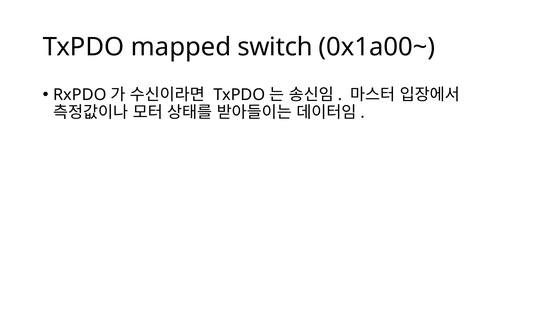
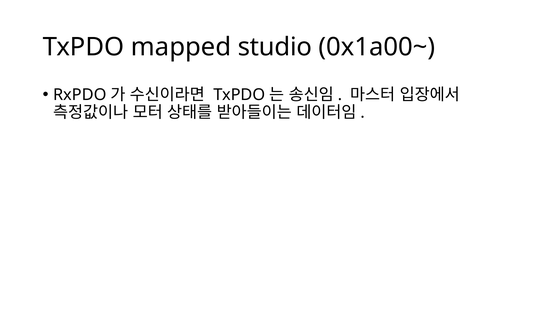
switch: switch -> studio (275, 47)
